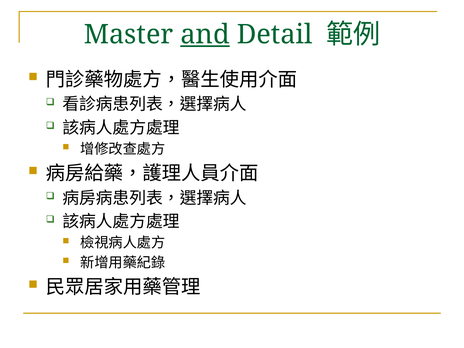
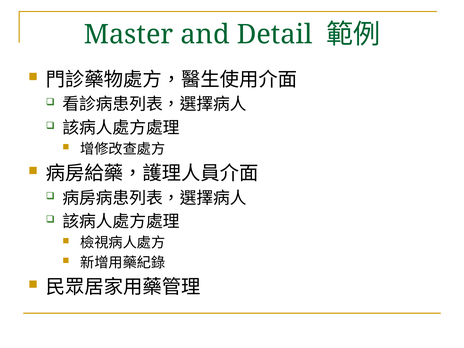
and underline: present -> none (205, 35)
